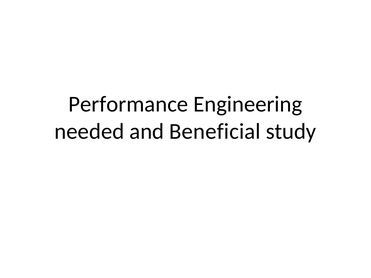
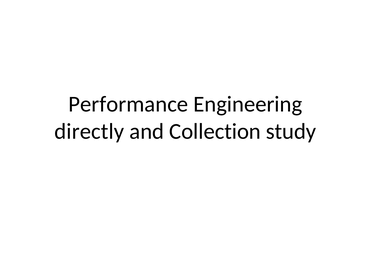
needed: needed -> directly (89, 131)
Beneficial: Beneficial -> Collection (215, 131)
